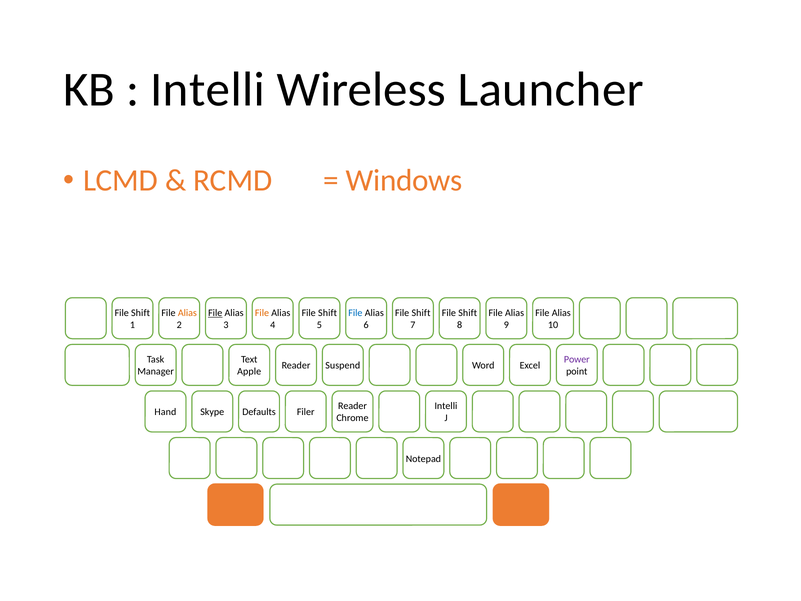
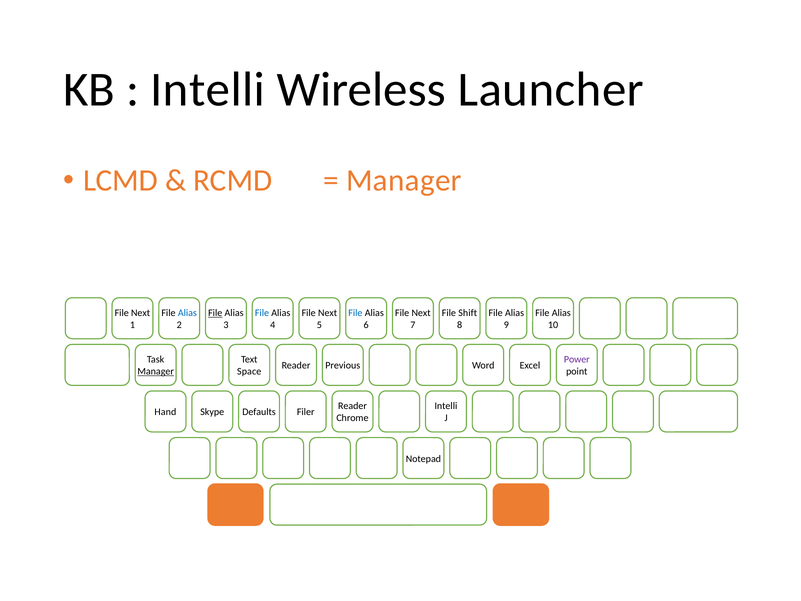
Windows: Windows -> Manager (404, 181)
Shift: Shift -> Next (141, 313)
Alias colour: orange -> blue (187, 313)
File colour: orange -> blue (262, 313)
Shift: Shift -> Next (328, 313)
Shift: Shift -> Next (421, 313)
Suspend: Suspend -> Previous (343, 365)
Manager underline: none -> present (156, 371)
Apple: Apple -> Space (249, 371)
